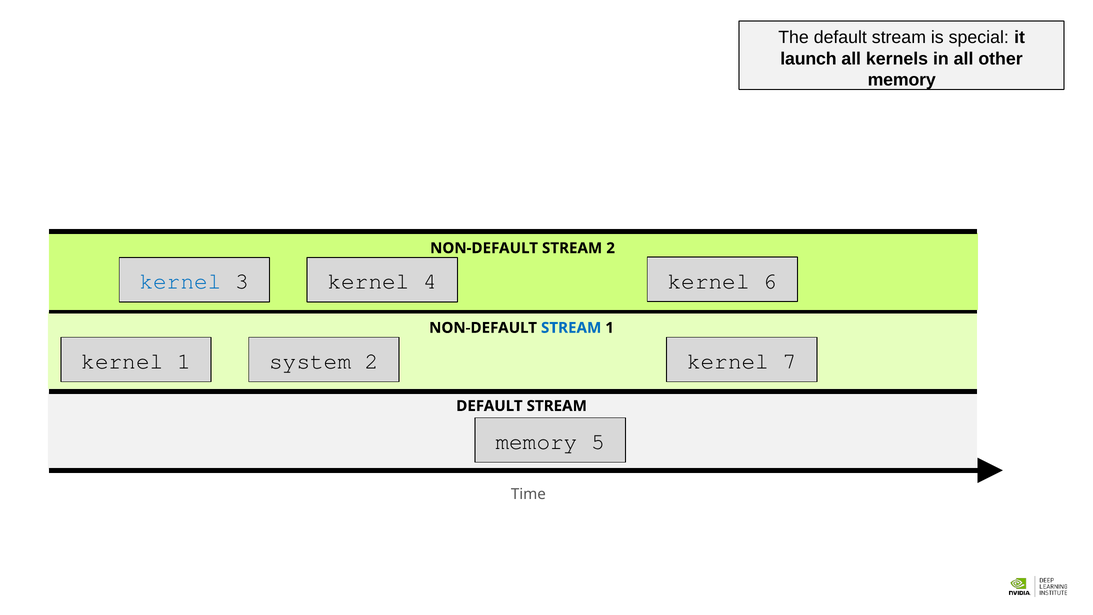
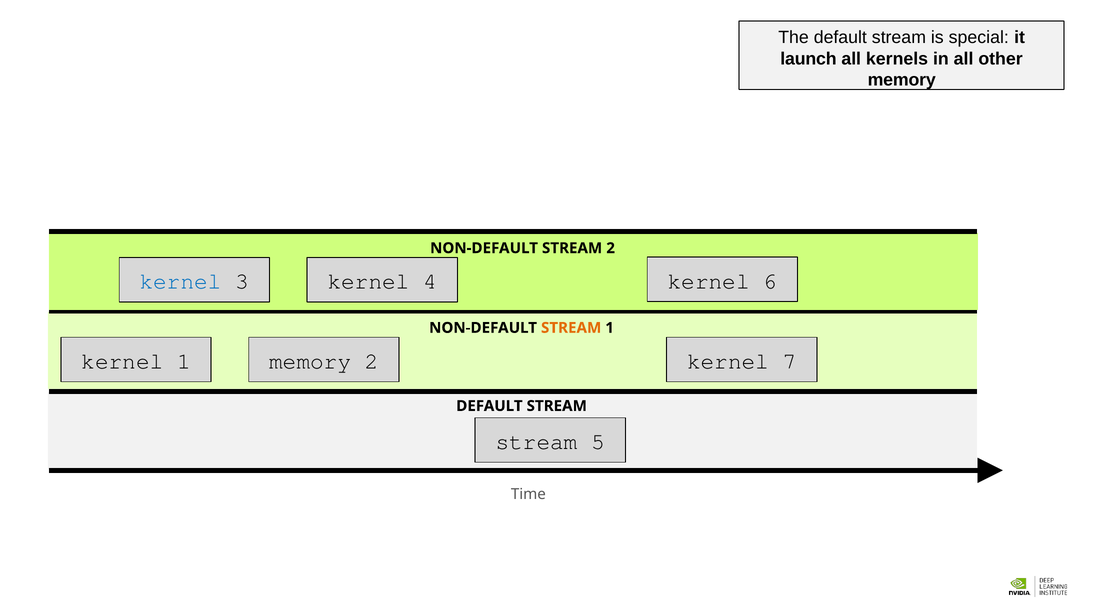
STREAM colour: blue -> orange (571, 328)
1 system: system -> memory (310, 361)
memory: memory -> stream (537, 441)
